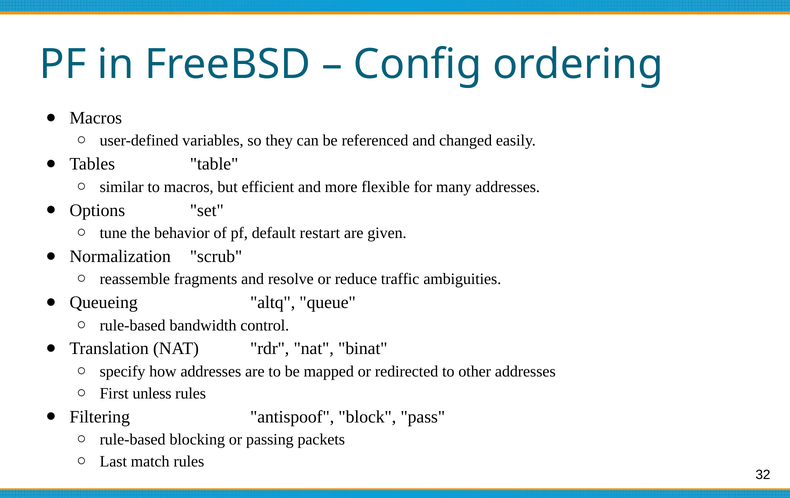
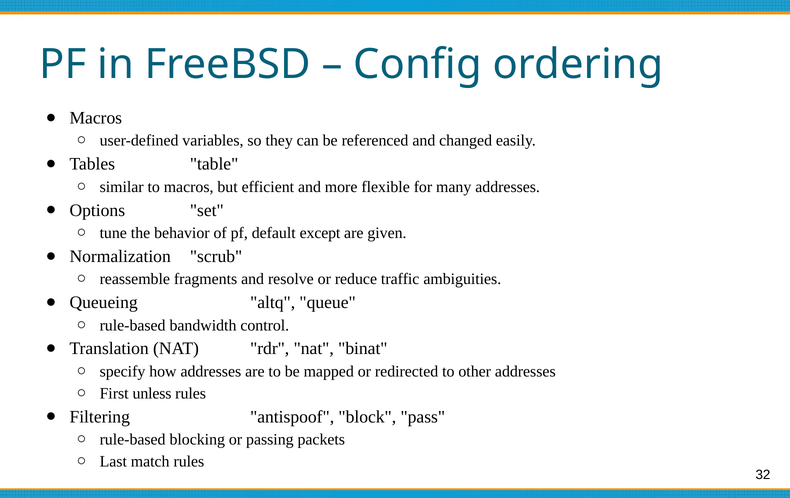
restart: restart -> except (320, 233)
